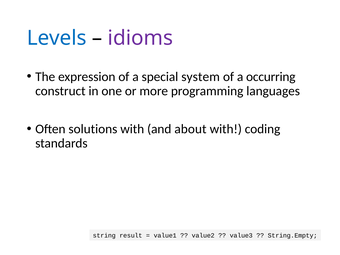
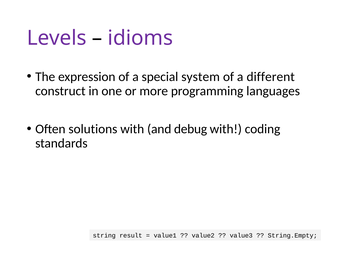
Levels colour: blue -> purple (57, 38)
occurring: occurring -> different (271, 77)
about: about -> debug (191, 129)
